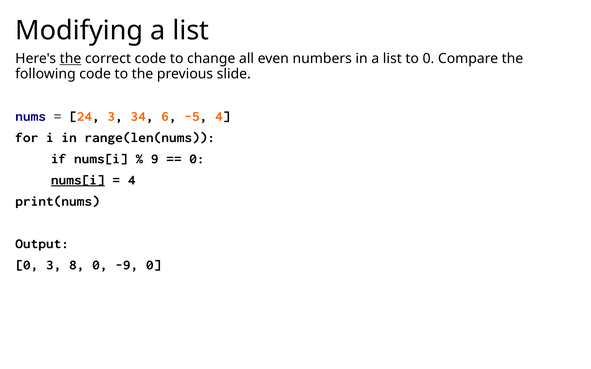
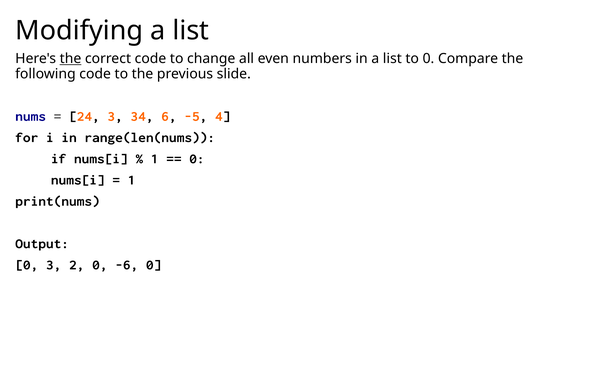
9: 9 -> 1 (155, 159)
nums[i underline: present -> none (78, 180)
4: 4 -> 1 (132, 180)
8: 8 -> 2 (77, 265)
-9: -9 -> -6 (127, 265)
